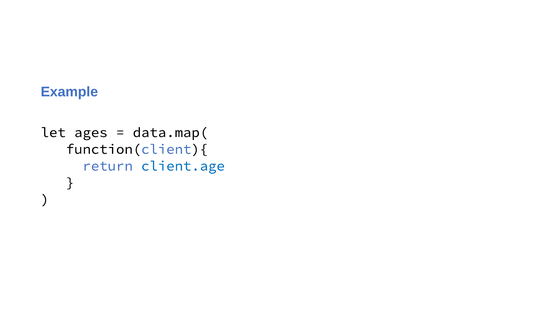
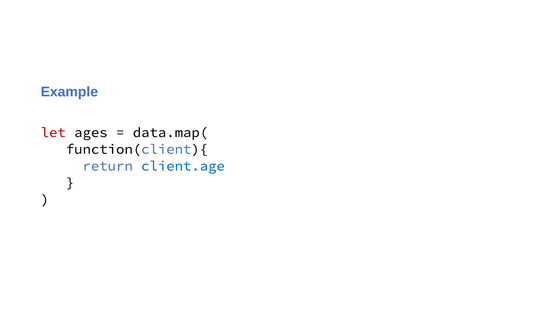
let colour: black -> red (53, 132)
